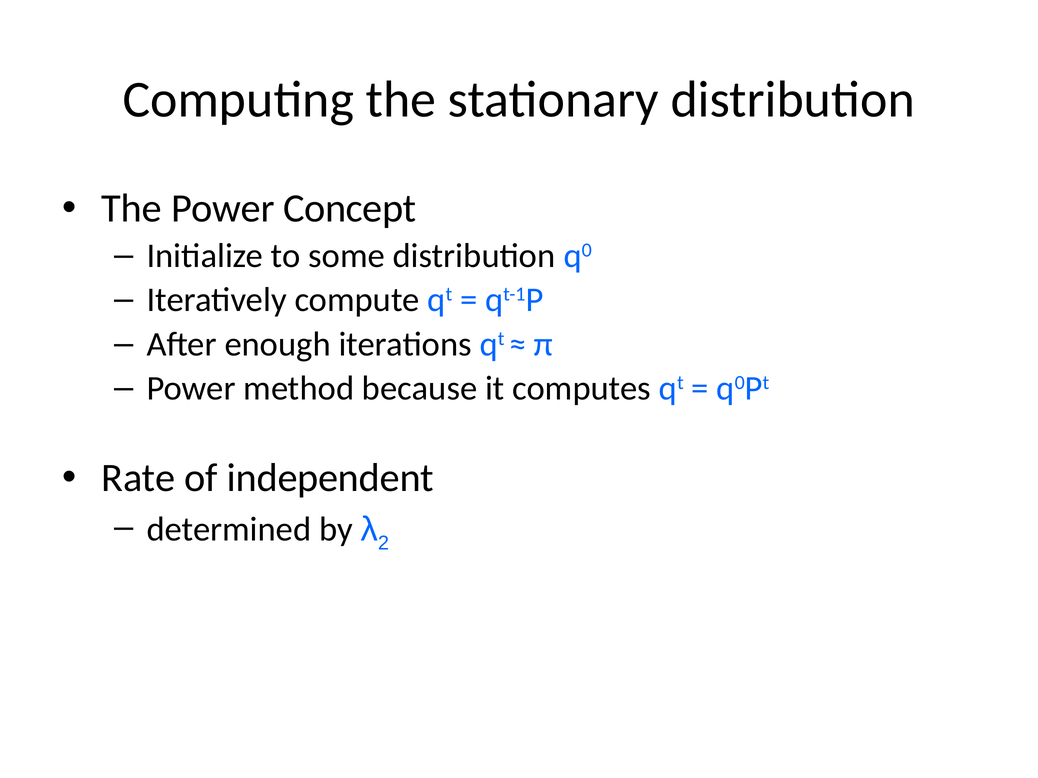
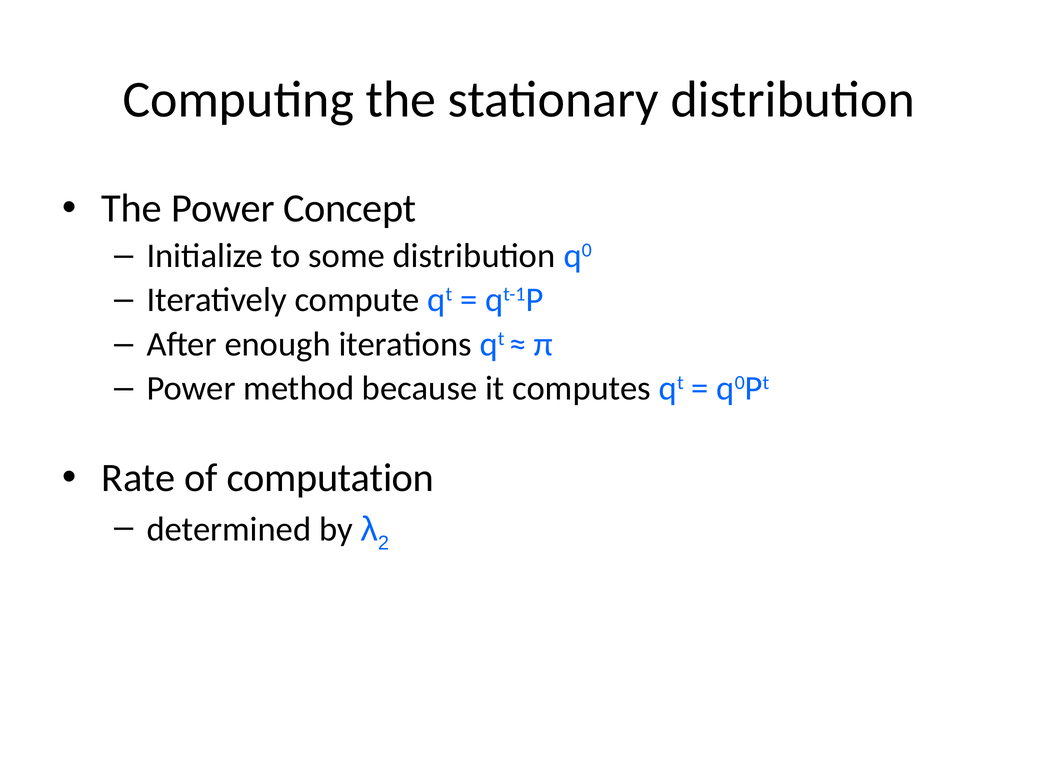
independent: independent -> computation (330, 478)
